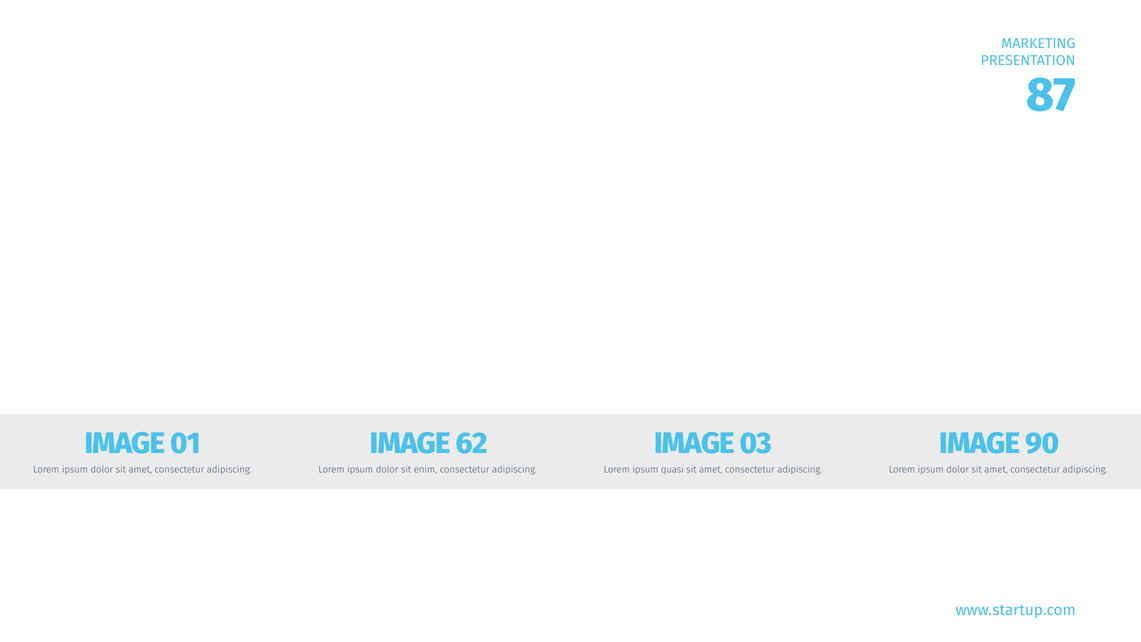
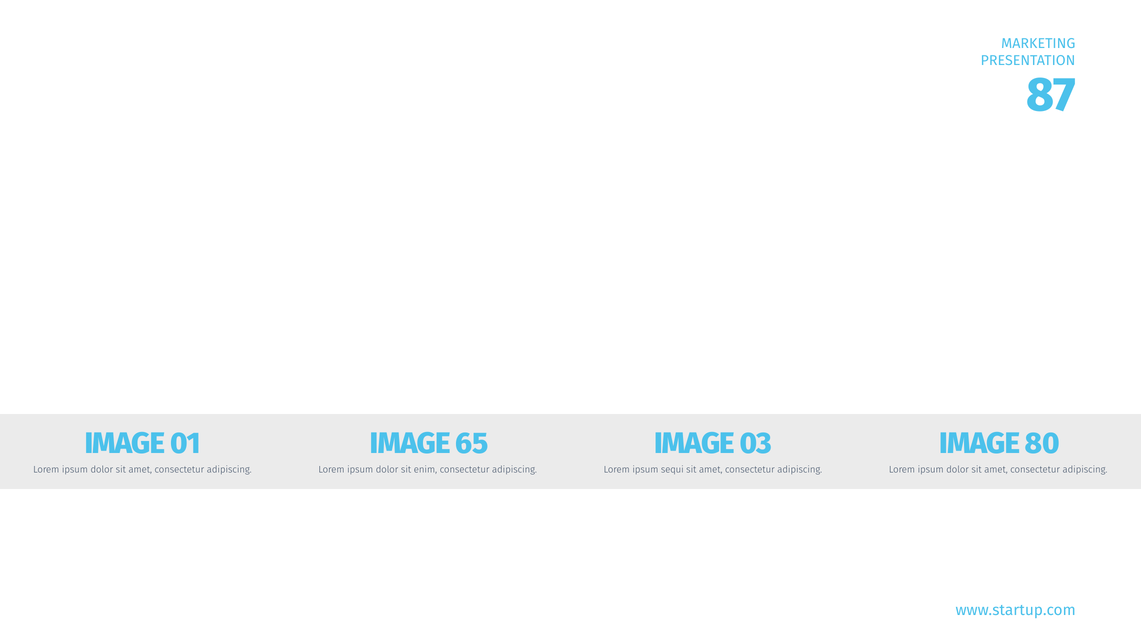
62: 62 -> 65 (472, 443)
90: 90 -> 80 (1042, 443)
quasi: quasi -> sequi (672, 469)
